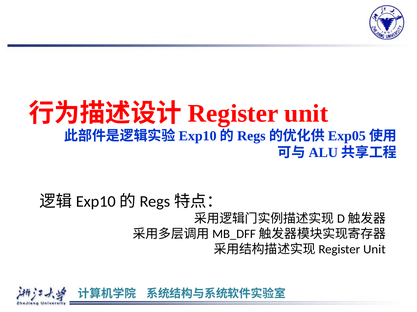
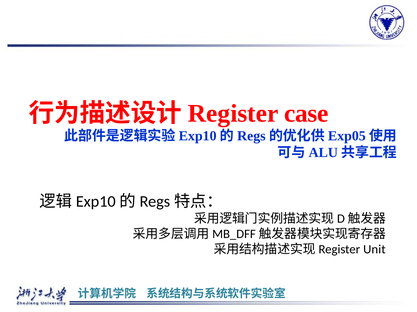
unit: unit -> case (306, 114)
